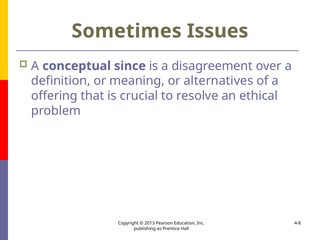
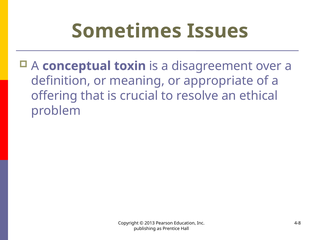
since: since -> toxin (130, 66)
alternatives: alternatives -> appropriate (219, 81)
